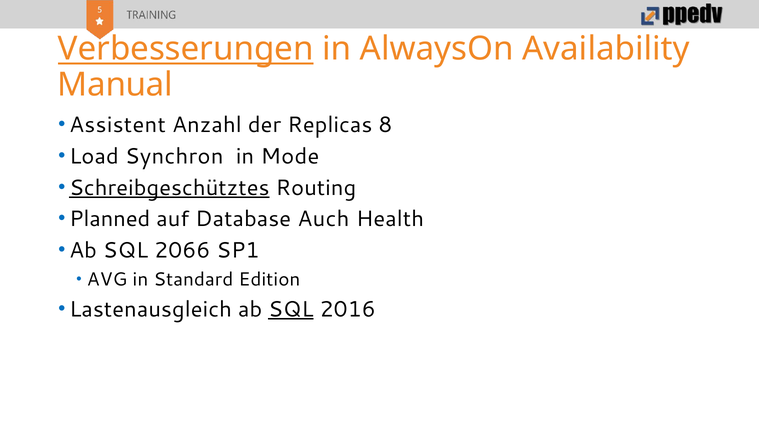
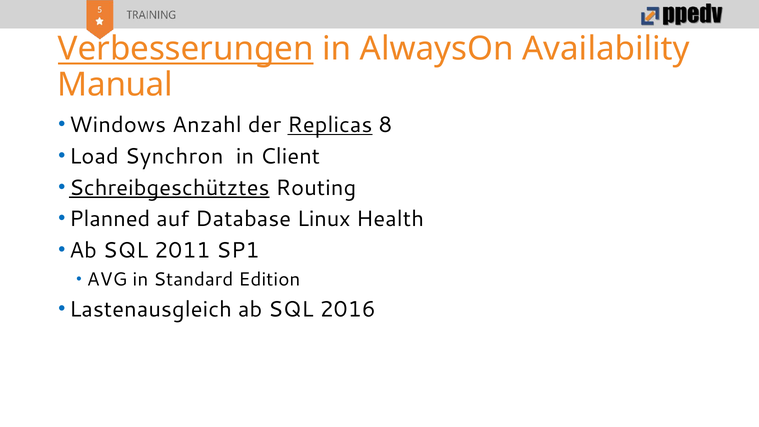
Assistent: Assistent -> Windows (118, 125)
Replicas underline: none -> present (330, 125)
Mode: Mode -> Client (290, 156)
Auch: Auch -> Linux (324, 219)
2066: 2066 -> 2011 (182, 250)
SQL underline: present -> none (291, 309)
